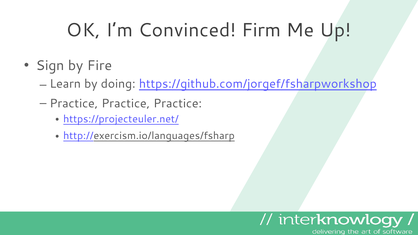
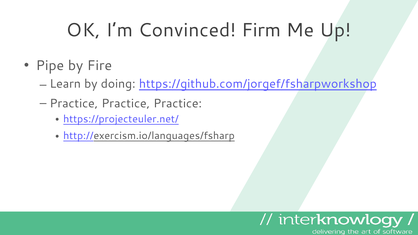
Sign: Sign -> Pipe (50, 66)
